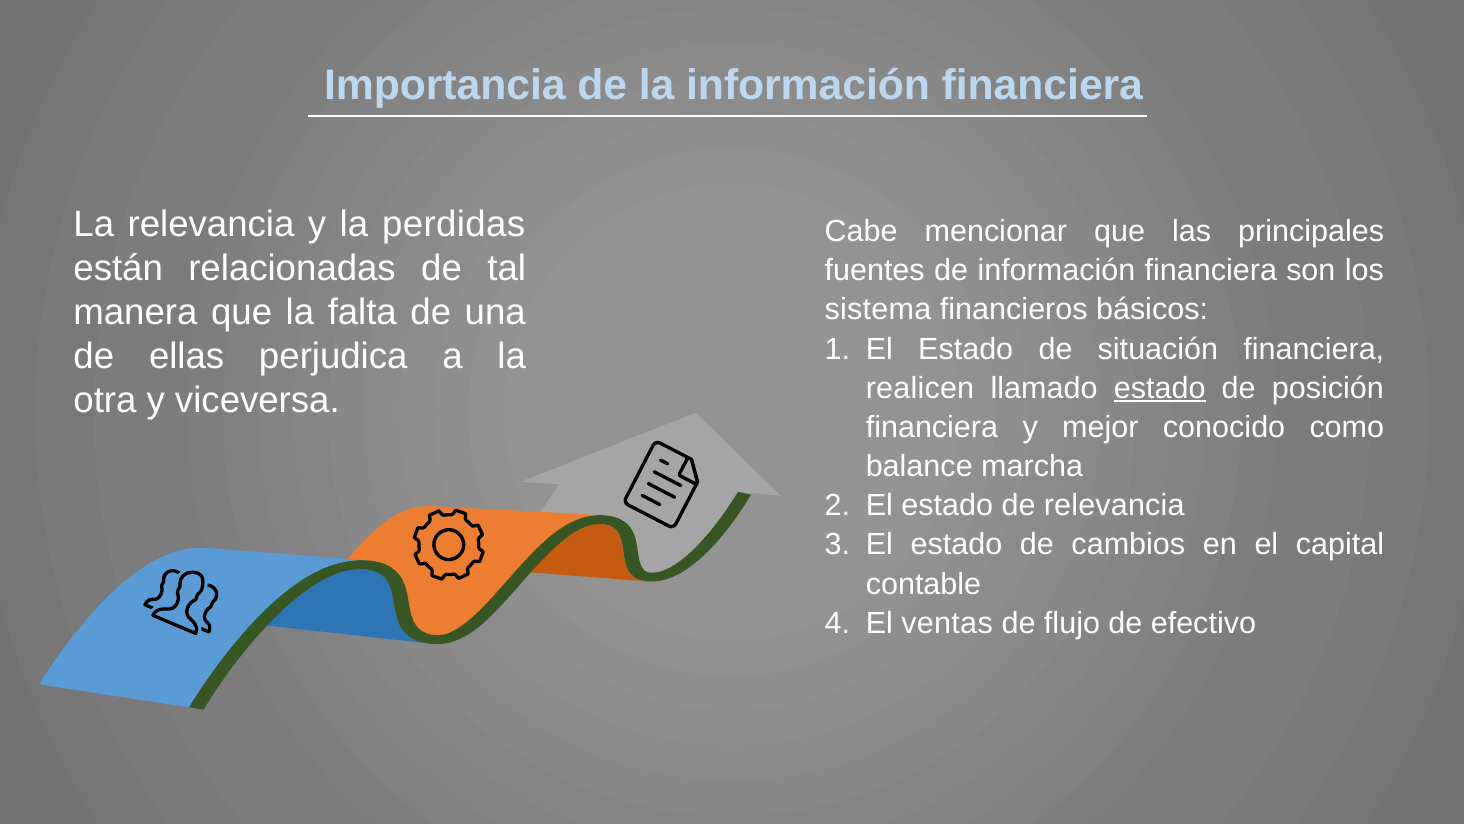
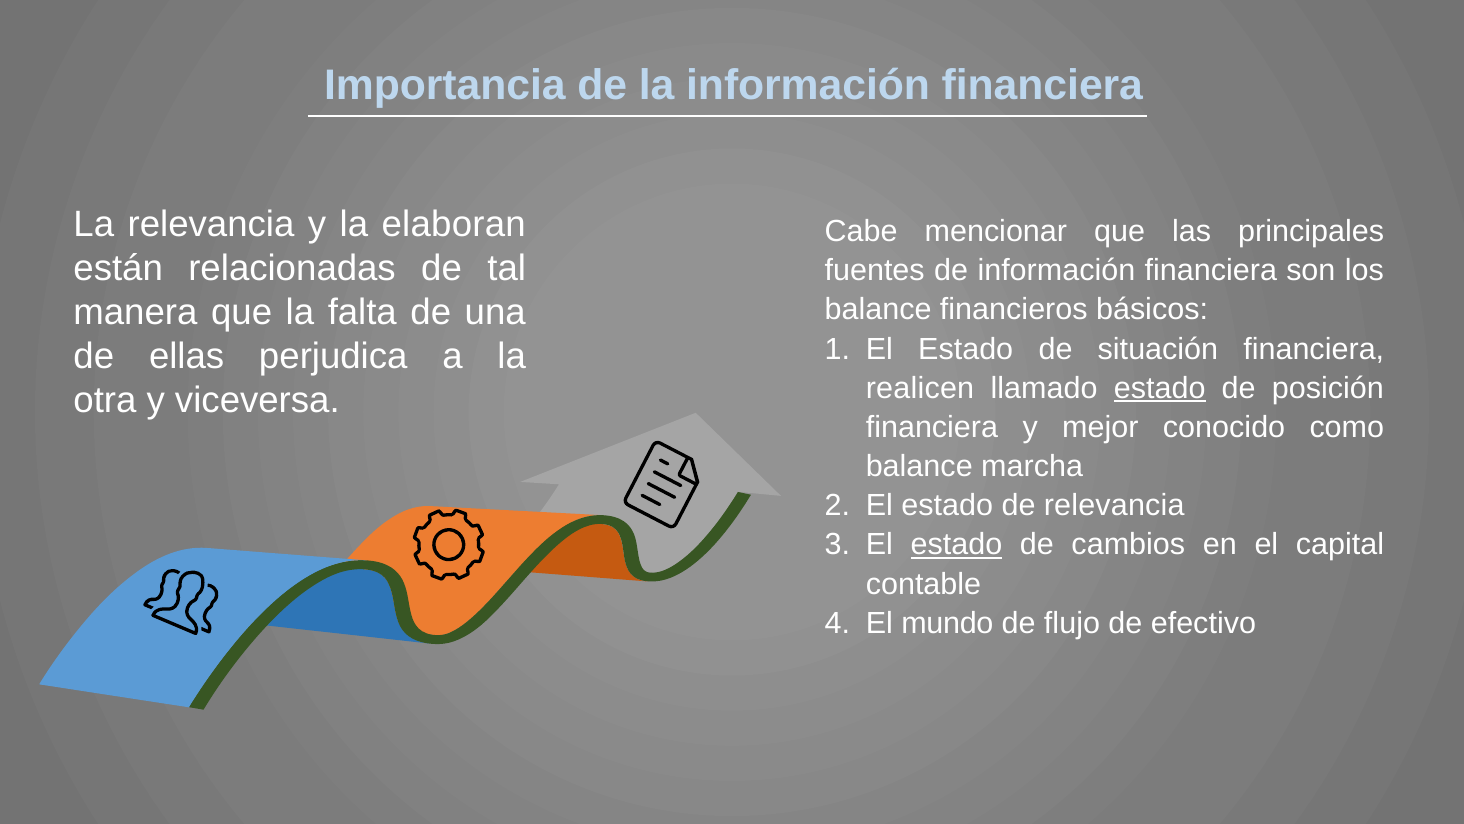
perdidas: perdidas -> elaboran (454, 224)
sistema: sistema -> balance (878, 310)
estado underline: none -> present (956, 545)
ventas: ventas -> mundo (947, 623)
